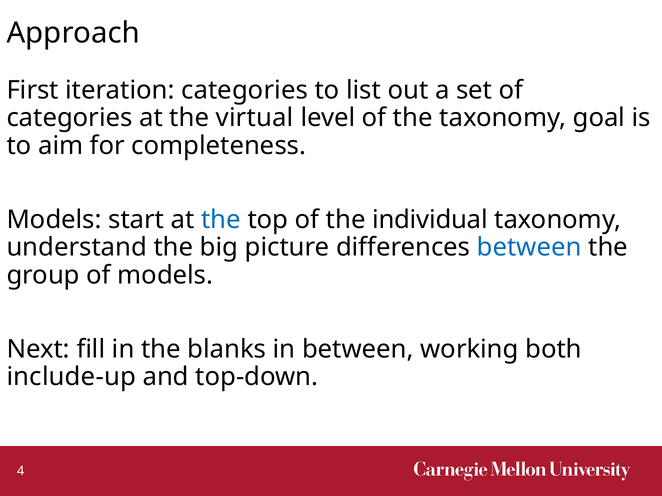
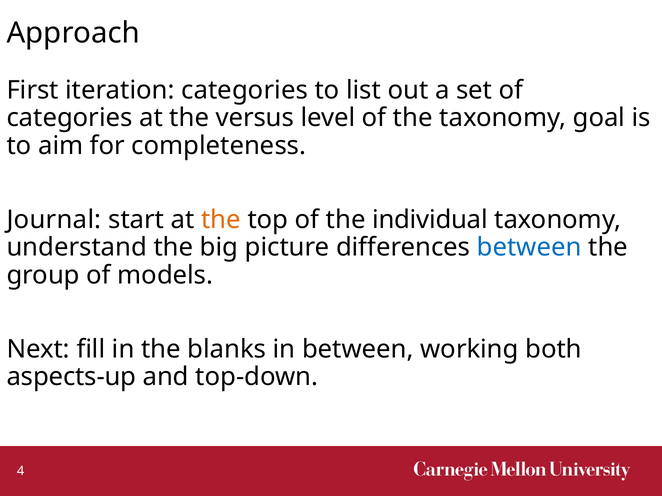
virtual: virtual -> versus (255, 118)
Models: Models -> Journal (54, 220)
the colour: blue -> orange (221, 220)
include-up: include-up -> aspects-up (71, 377)
